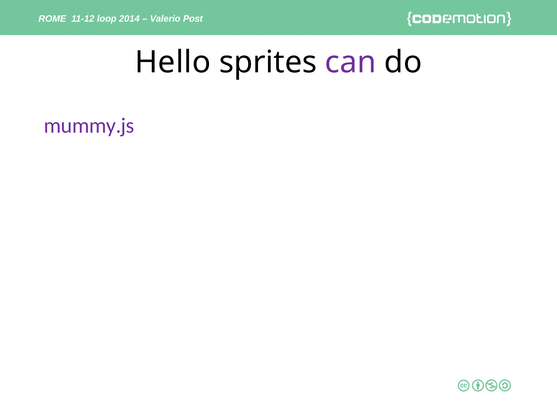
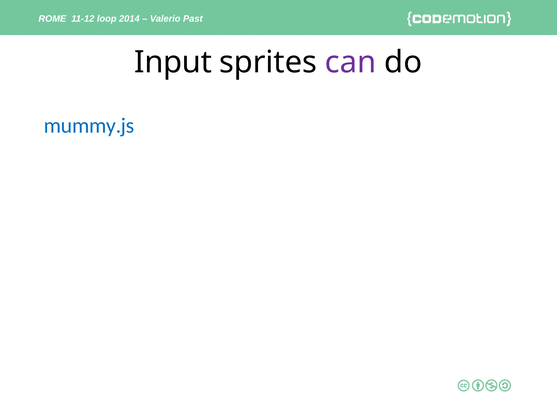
Post: Post -> Past (193, 19)
Hello: Hello -> Input (173, 62)
mummy.js colour: purple -> blue (89, 126)
